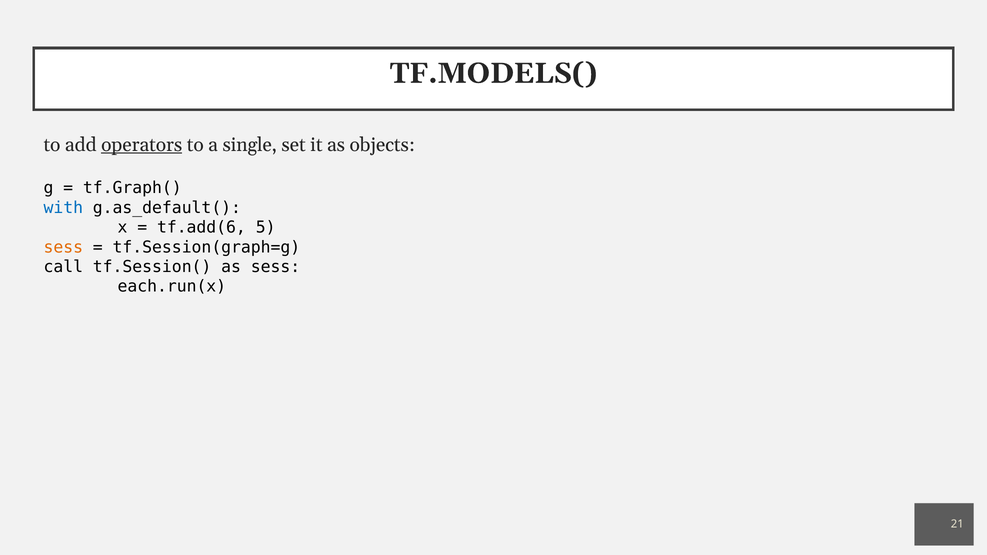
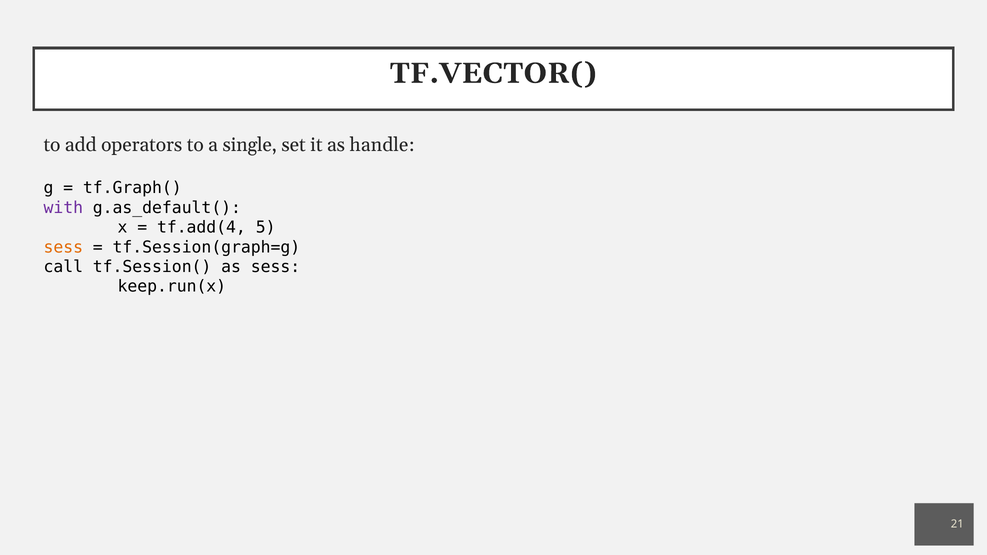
TF.MODELS(: TF.MODELS( -> TF.VECTOR( (493, 73)
operators underline: present -> none (142, 145)
objects: objects -> handle (382, 145)
with colour: blue -> purple (63, 208)
tf.add(6: tf.add(6 -> tf.add(4 (201, 227)
each.run(x: each.run(x -> keep.run(x (172, 287)
